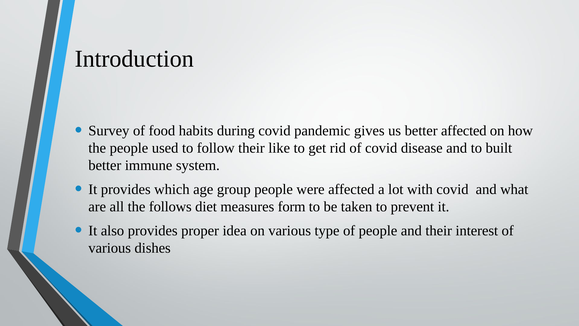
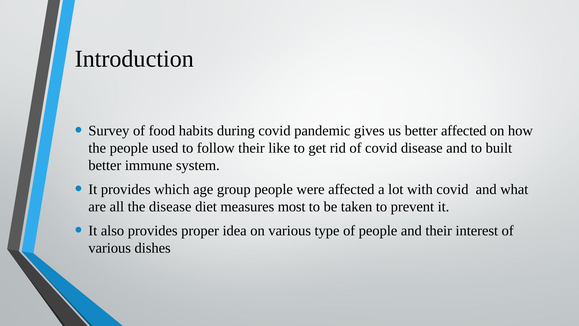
the follows: follows -> disease (170, 207)
form: form -> most (292, 207)
